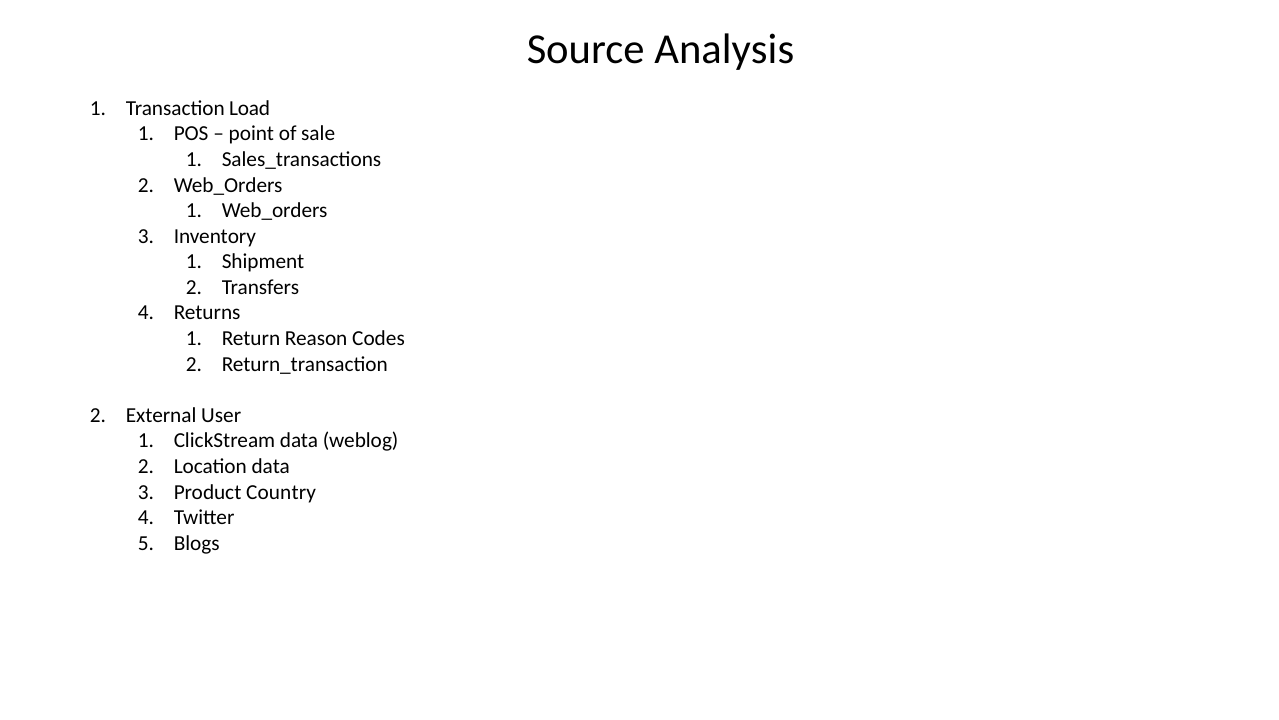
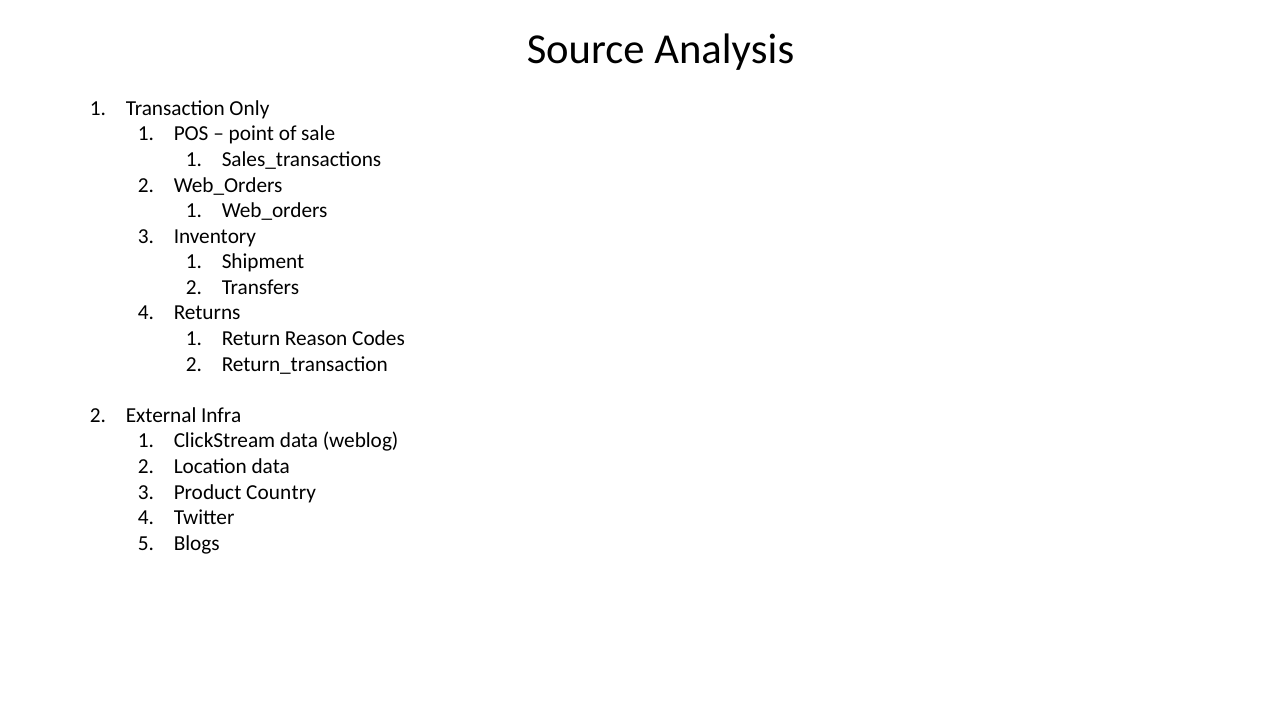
Load: Load -> Only (250, 108)
User: User -> Infra (221, 415)
